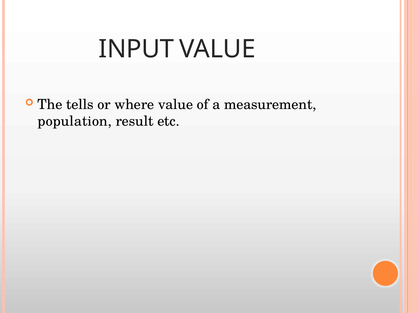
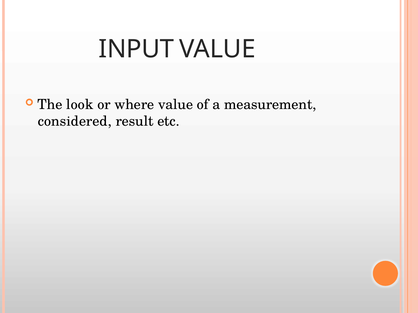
tells: tells -> look (80, 105)
population: population -> considered (75, 122)
